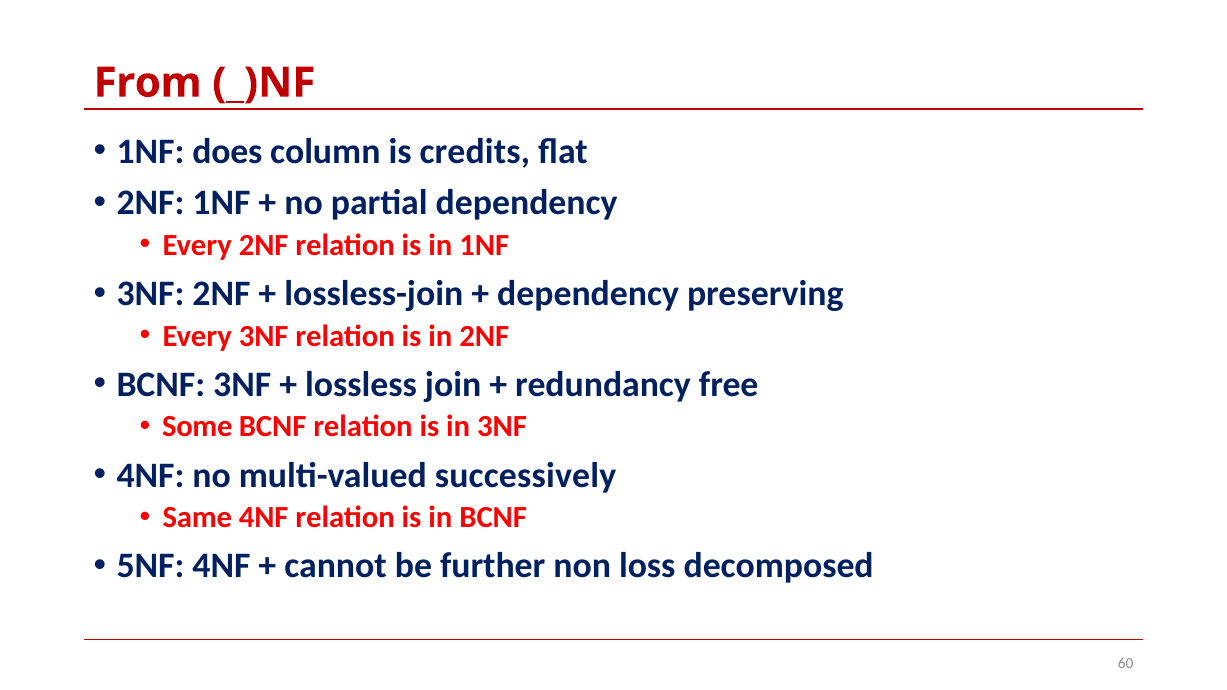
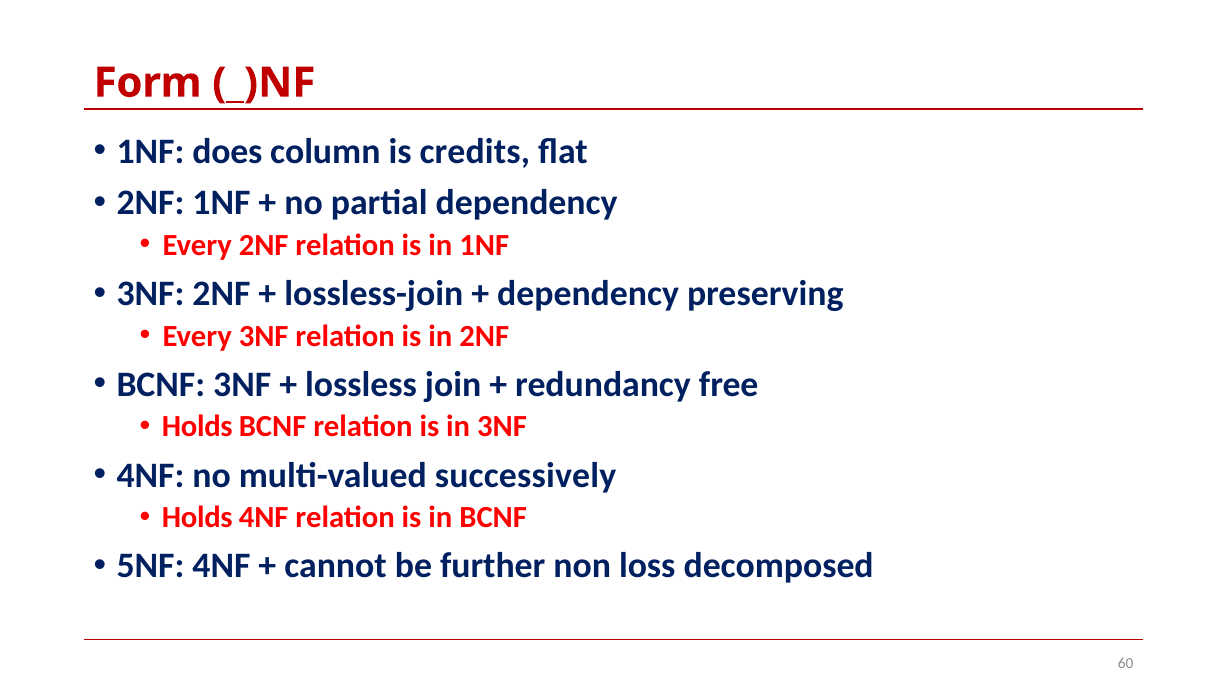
From: From -> Form (148, 83)
Some: Some -> Holds (197, 427)
Same: Same -> Holds (197, 518)
